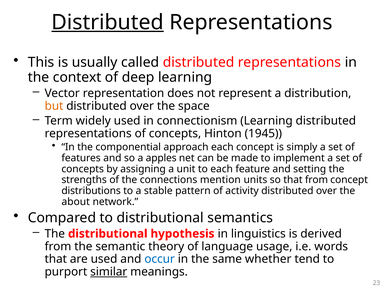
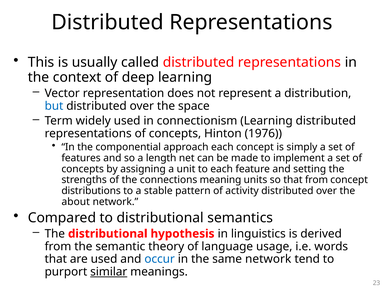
Distributed underline: present -> none (108, 22)
but colour: orange -> blue (54, 106)
1945: 1945 -> 1976 (263, 134)
apples: apples -> length (161, 158)
mention: mention -> meaning (220, 180)
same whether: whether -> network (268, 259)
